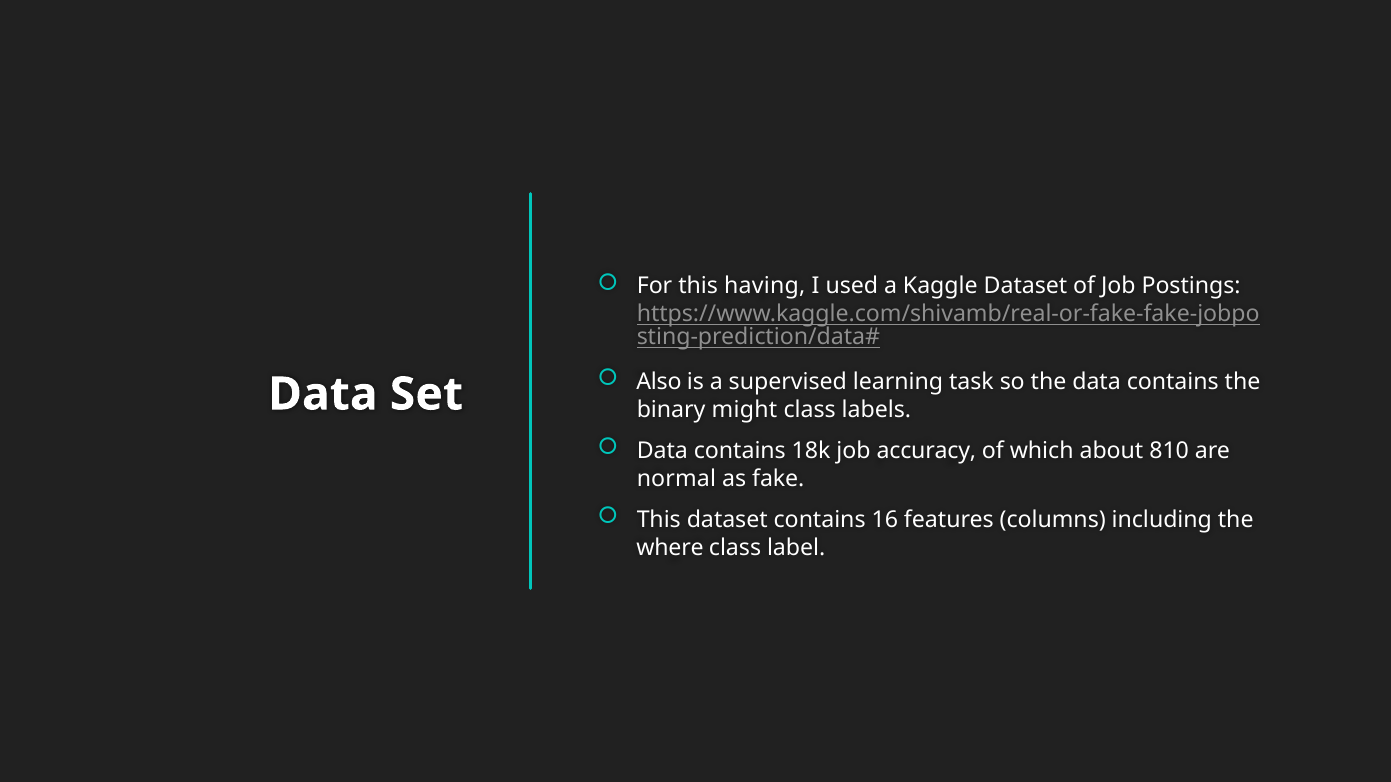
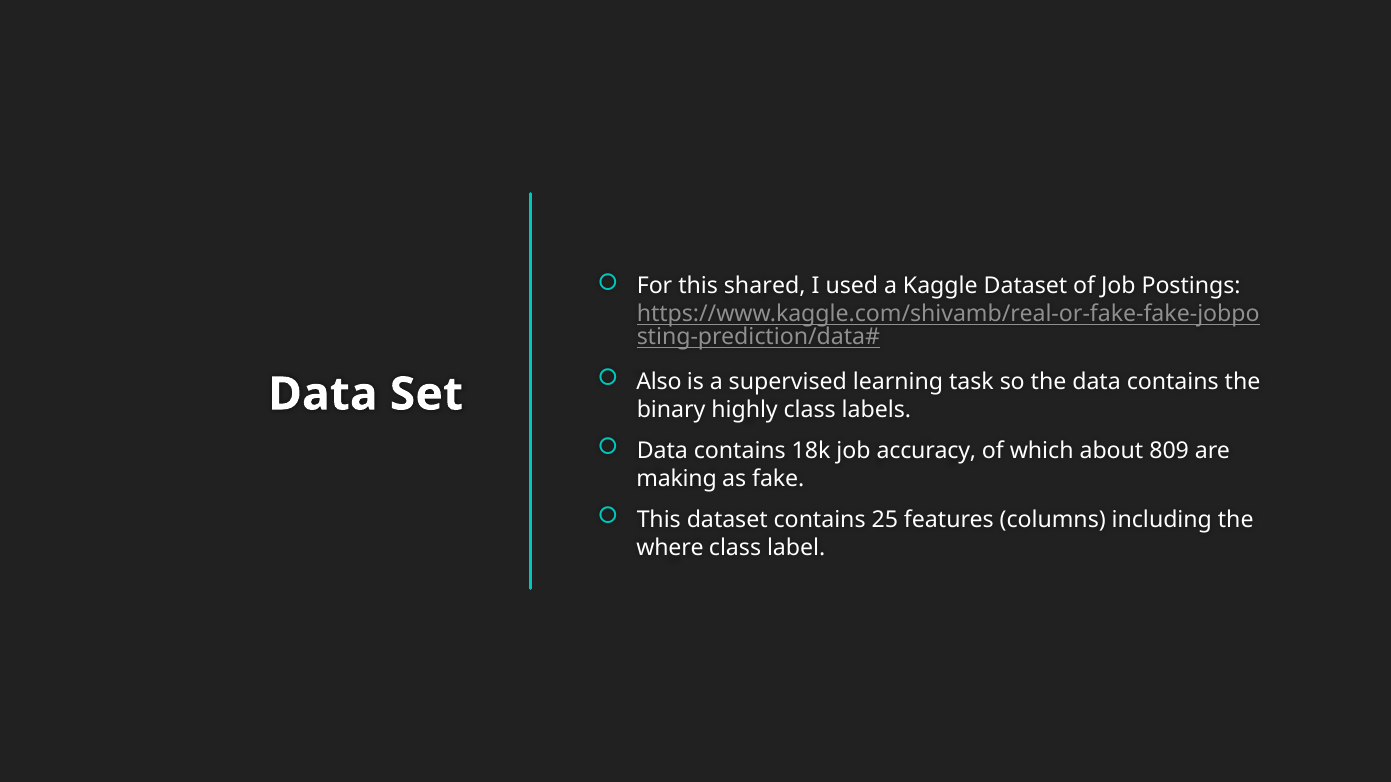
having: having -> shared (765, 287)
might: might -> highly (745, 410)
810: 810 -> 809 (1169, 451)
normal: normal -> making (677, 479)
16: 16 -> 25 (885, 520)
